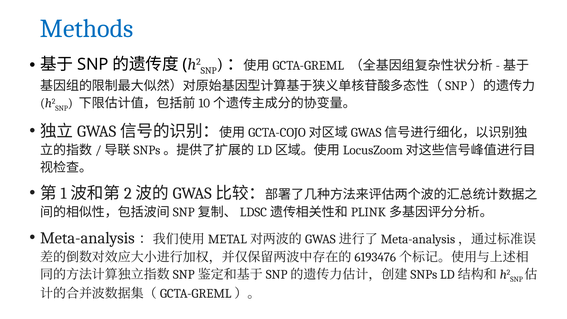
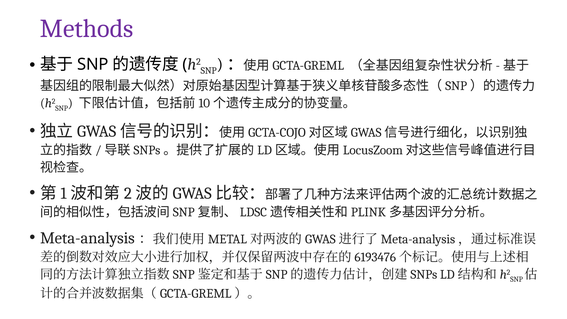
Methods colour: blue -> purple (87, 29)
